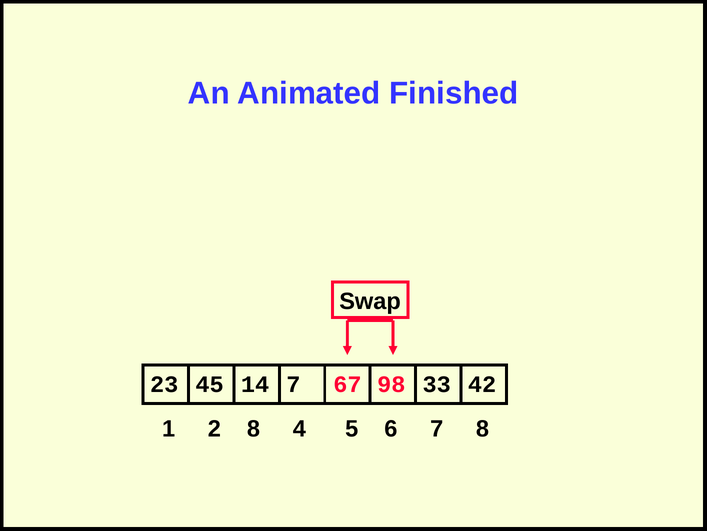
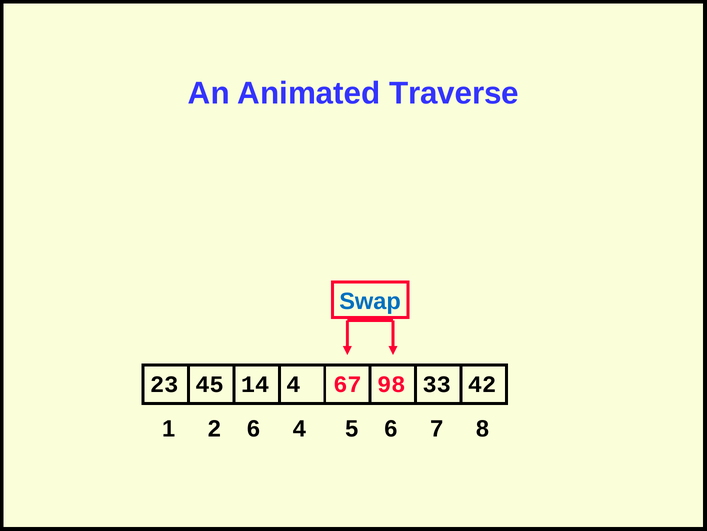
Finished: Finished -> Traverse (454, 93)
Swap colour: black -> blue (370, 301)
45 7: 7 -> 4 (293, 384)
2 8: 8 -> 6 (254, 428)
